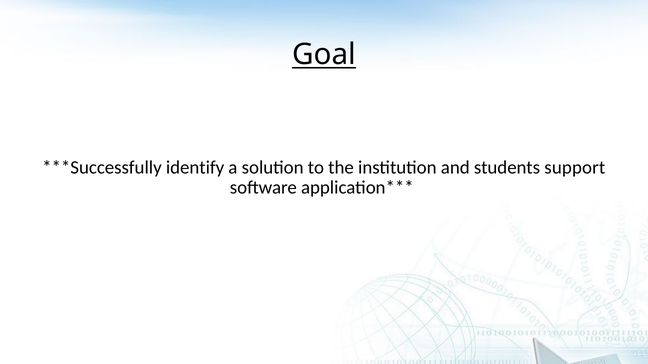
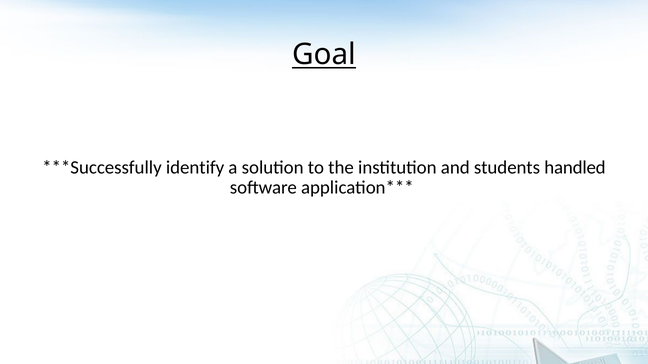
support: support -> handled (575, 168)
